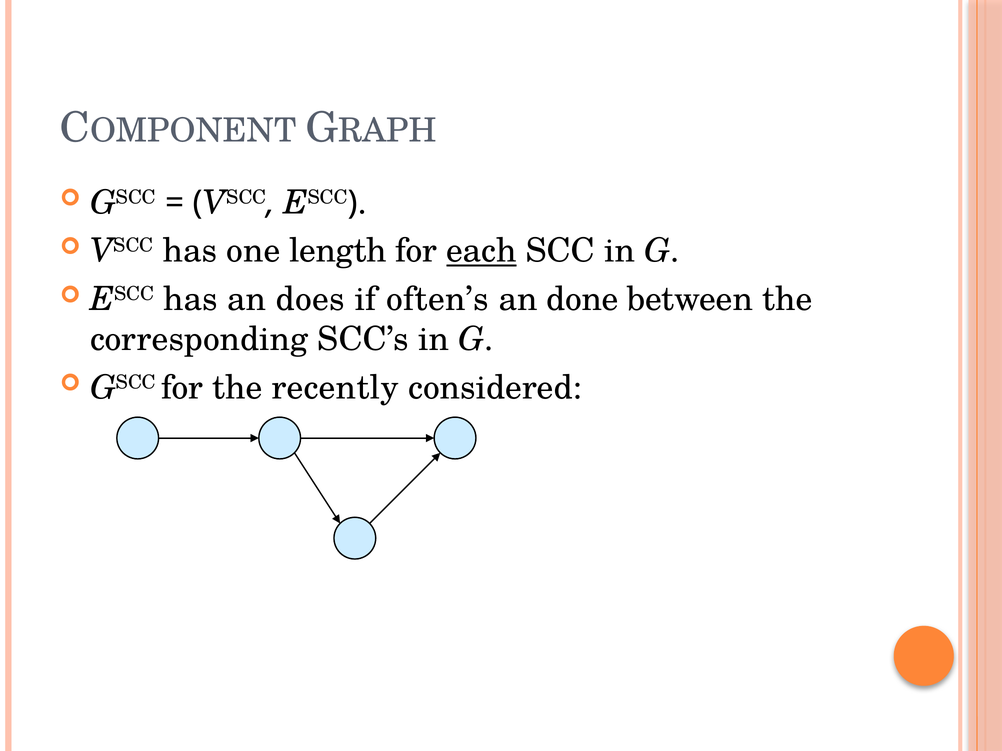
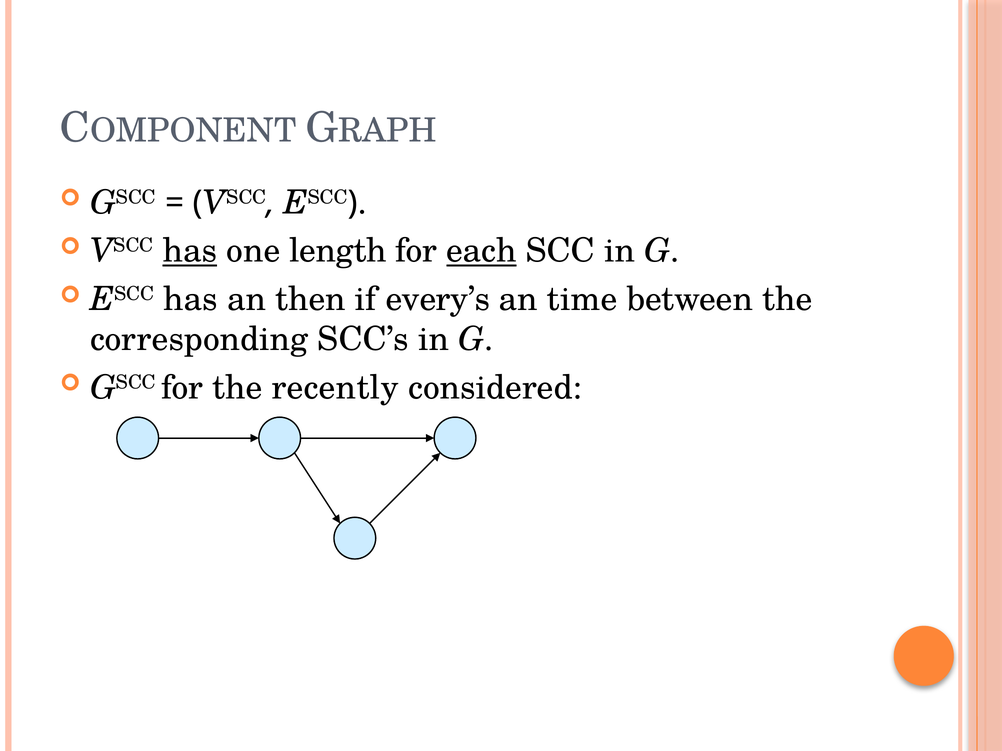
has underline: none -> present (190, 251)
does: does -> then (310, 300)
often’s: often’s -> every’s (438, 300)
done: done -> time (582, 300)
